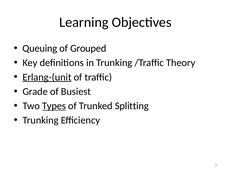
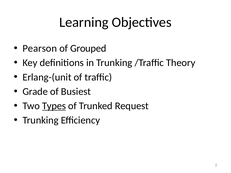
Queuing: Queuing -> Pearson (40, 48)
Erlang-(unit underline: present -> none (47, 77)
Splitting: Splitting -> Request (132, 106)
